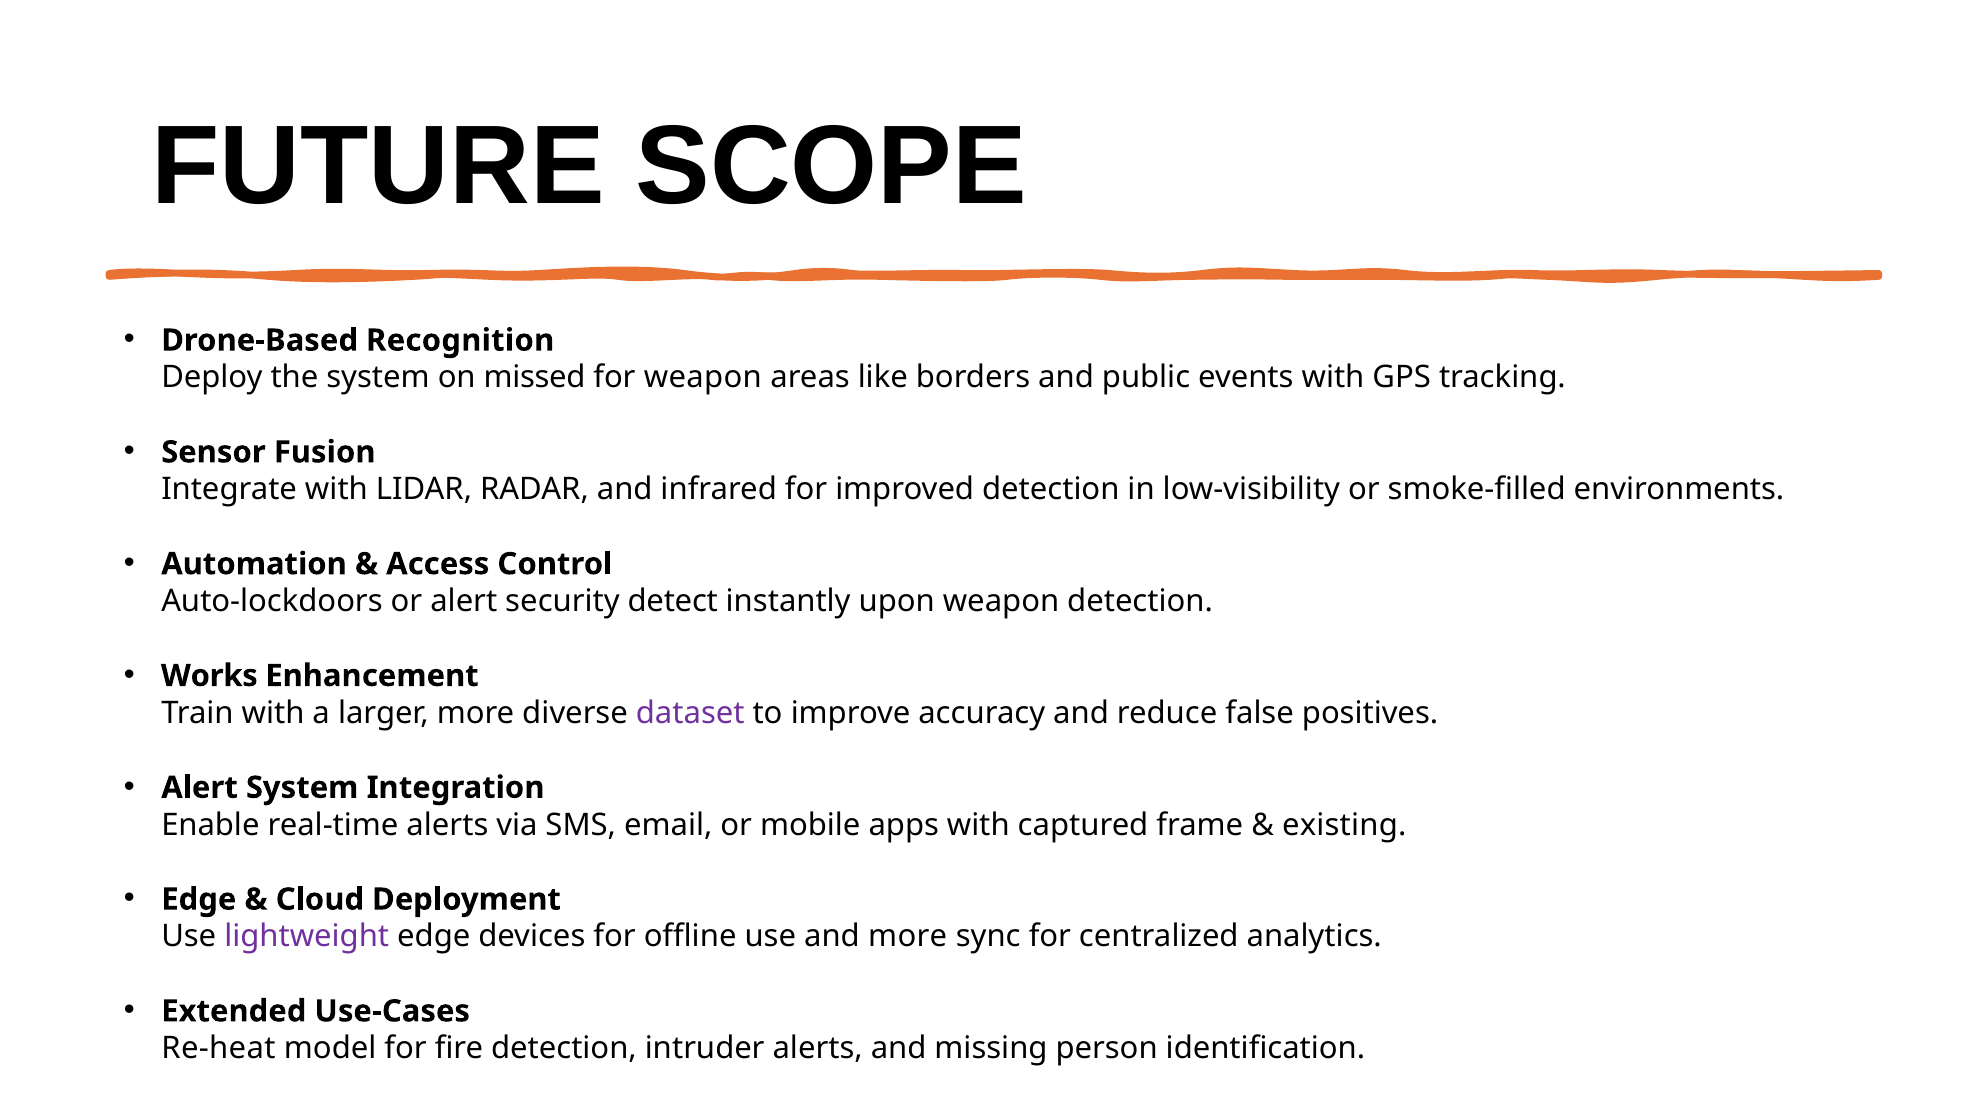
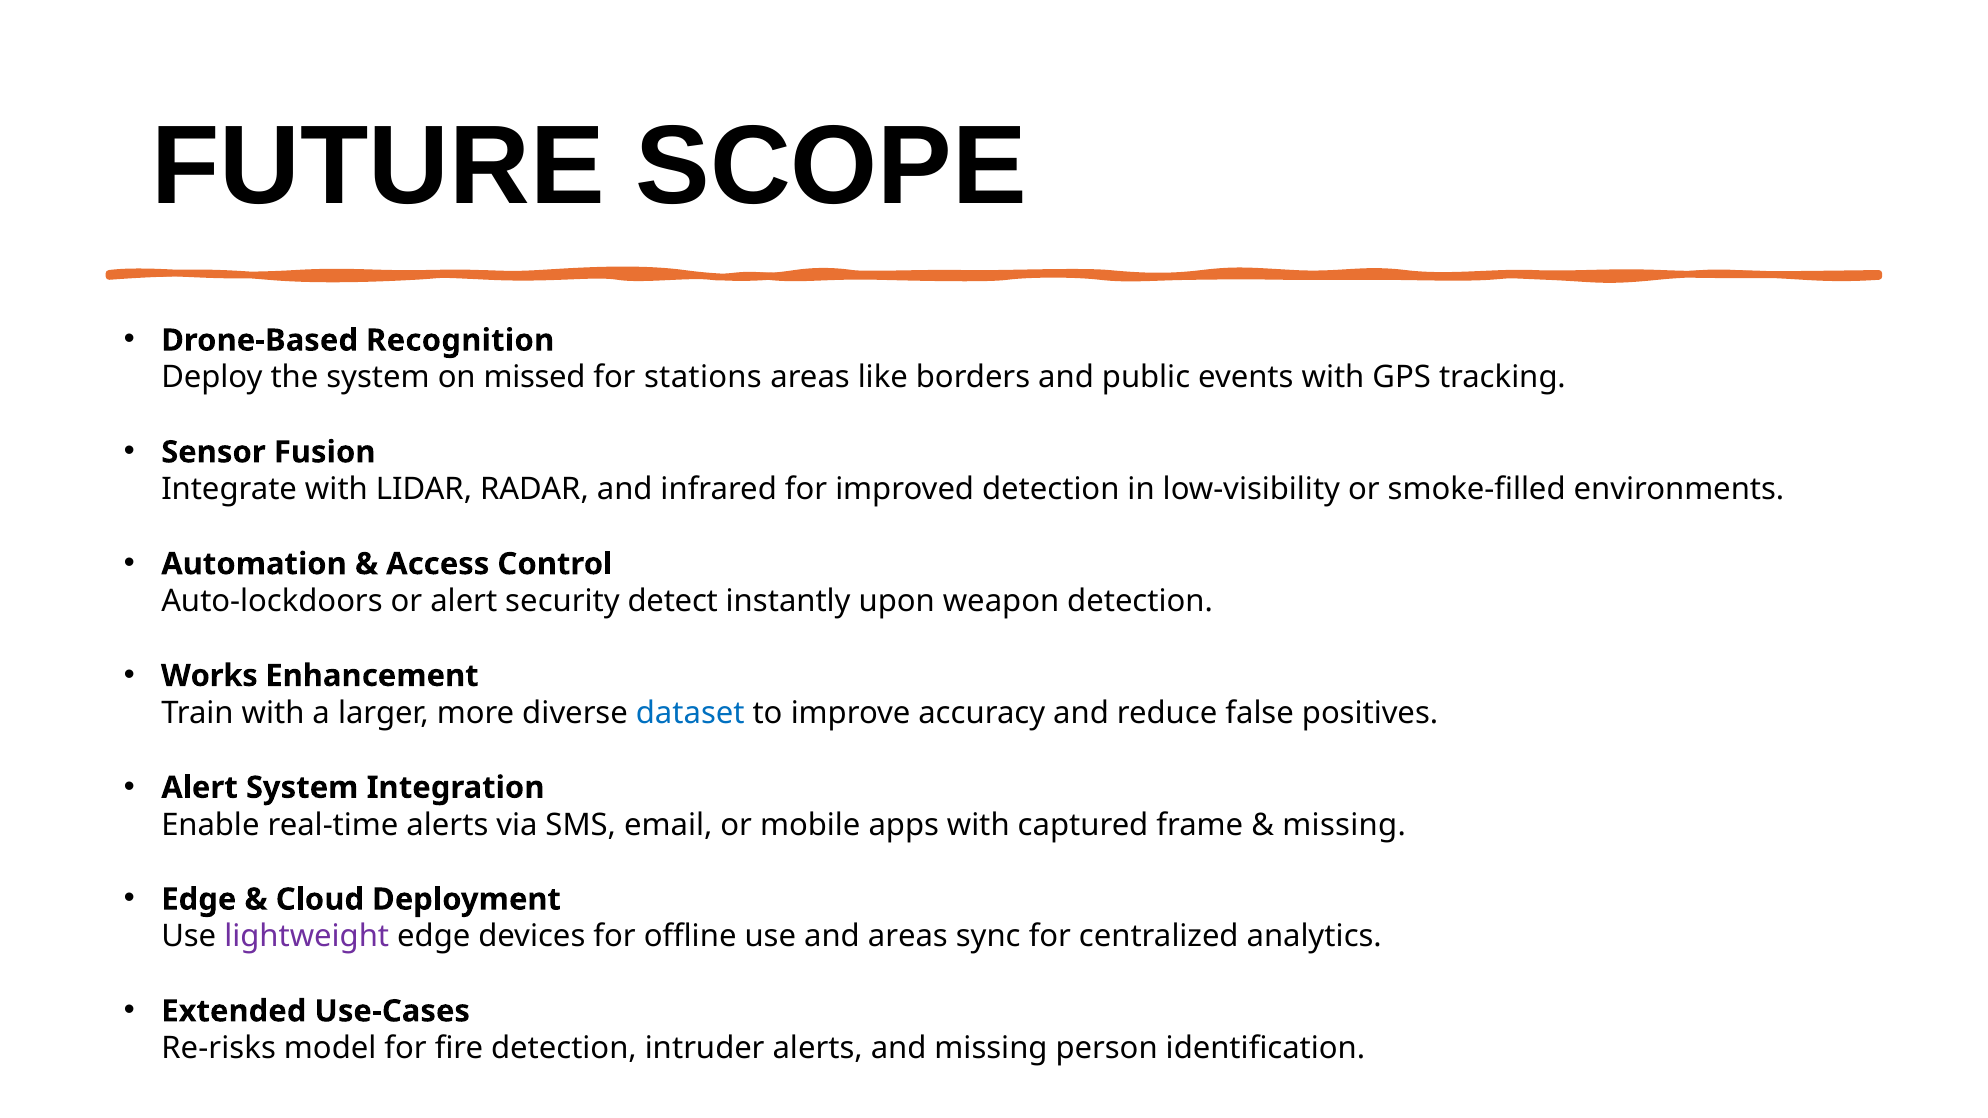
for weapon: weapon -> stations (703, 378)
dataset colour: purple -> blue (690, 713)
existing: existing -> missing (1344, 825)
and more: more -> areas (908, 937)
Re-heat: Re-heat -> Re-risks (219, 1049)
